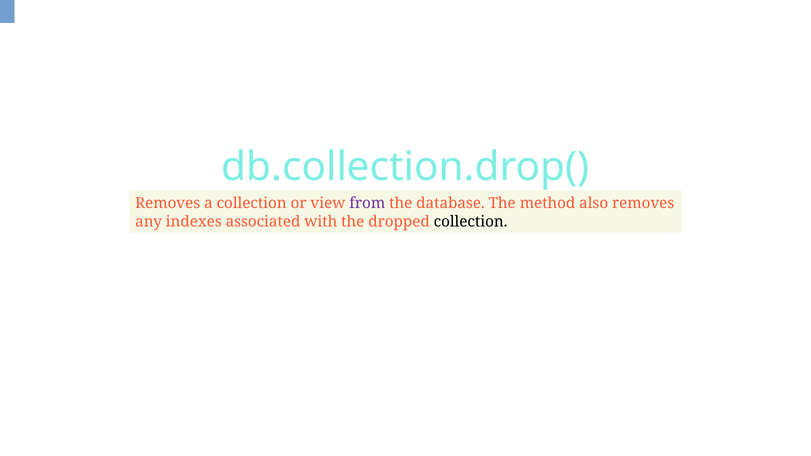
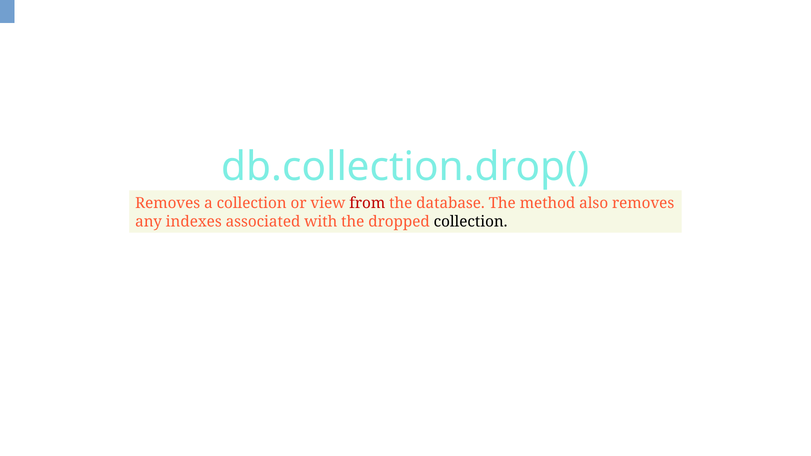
from colour: purple -> red (367, 204)
